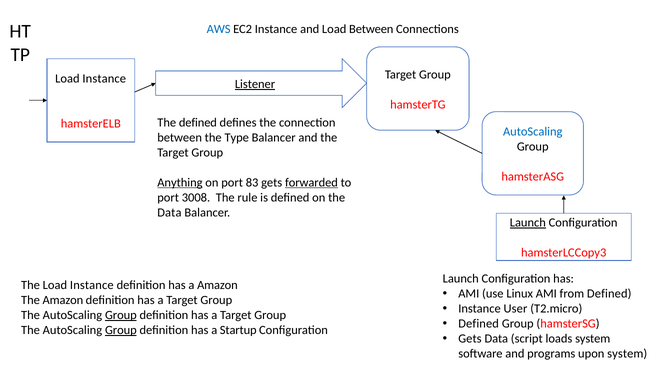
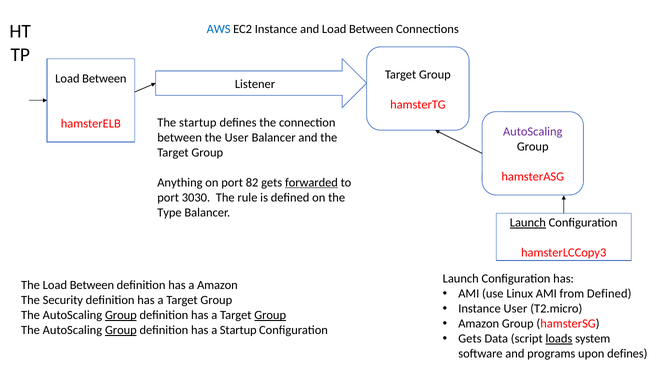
Instance: Instance -> Between (104, 79)
Listener underline: present -> none (255, 84)
The defined: defined -> startup (198, 122)
AutoScaling colour: blue -> purple (533, 132)
the Type: Type -> User (237, 137)
Anything underline: present -> none (180, 182)
83: 83 -> 82 (252, 182)
3008: 3008 -> 3030 (196, 197)
Data: Data -> Type (169, 212)
The Load Instance: Instance -> Between (92, 285)
The Amazon: Amazon -> Security (63, 300)
Group underline: none -> present (270, 315)
Defined: Defined -> Amazon (479, 323)
loads underline: none -> present (559, 338)
upon system: system -> defines (627, 353)
